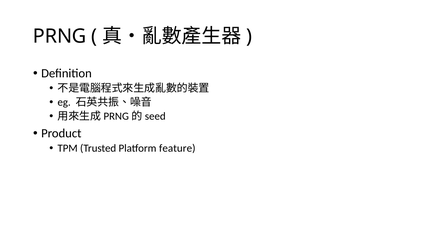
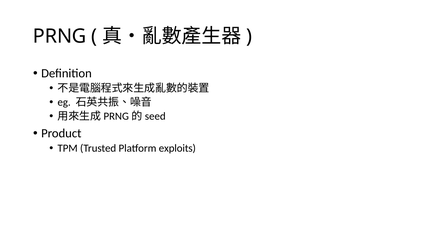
feature: feature -> exploits (177, 148)
